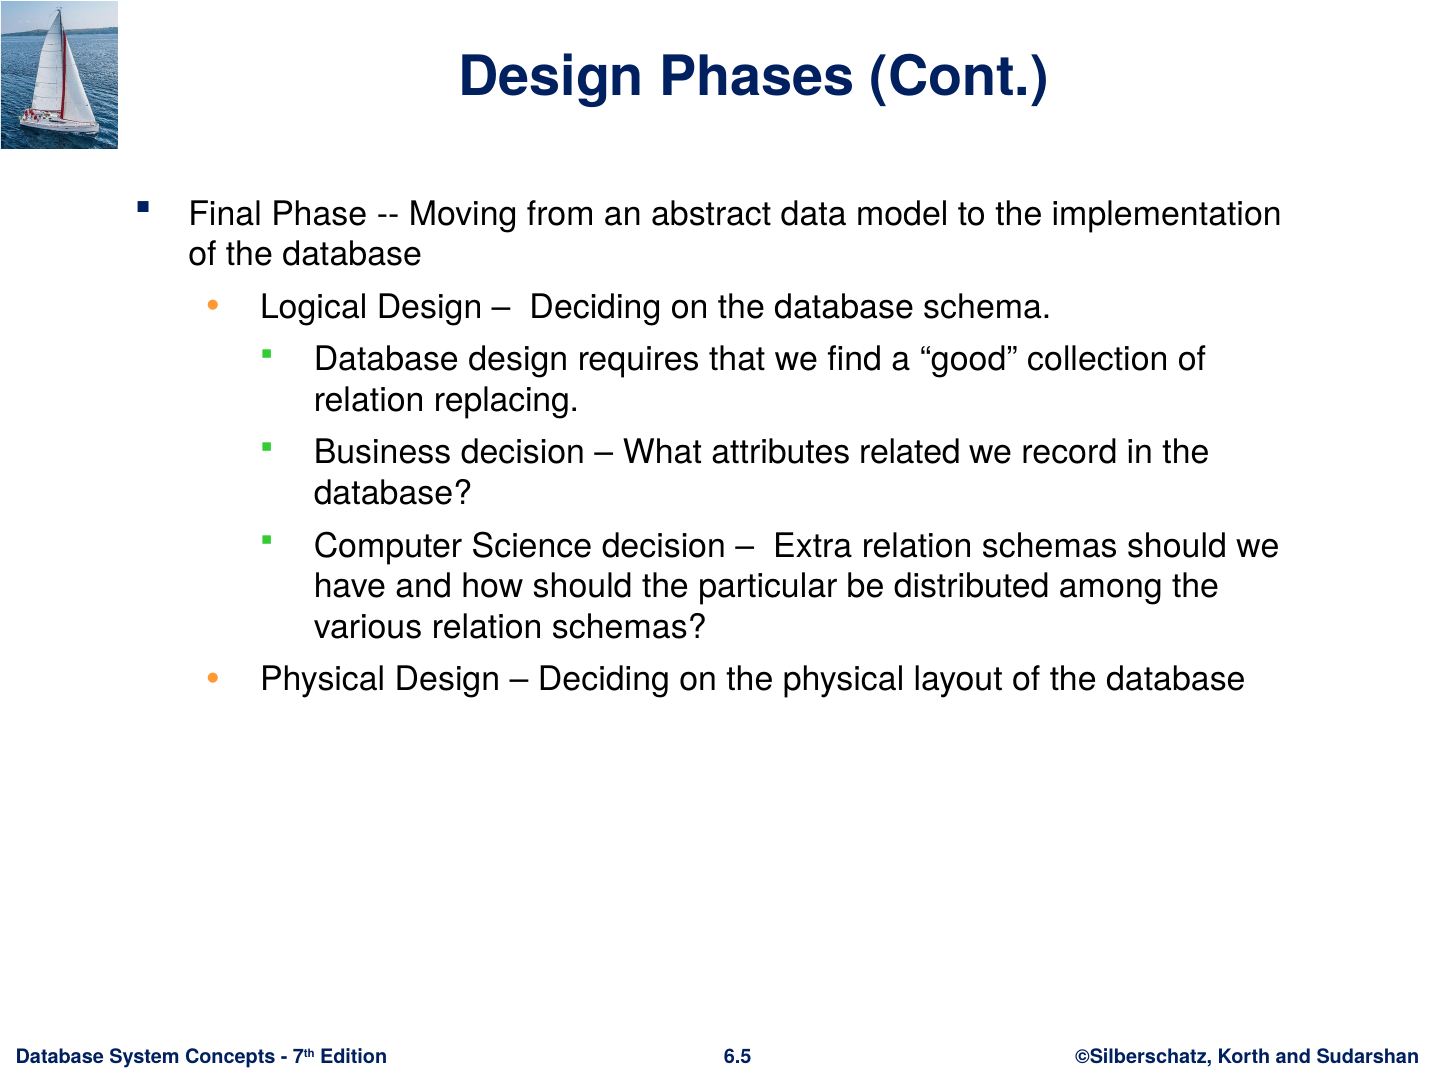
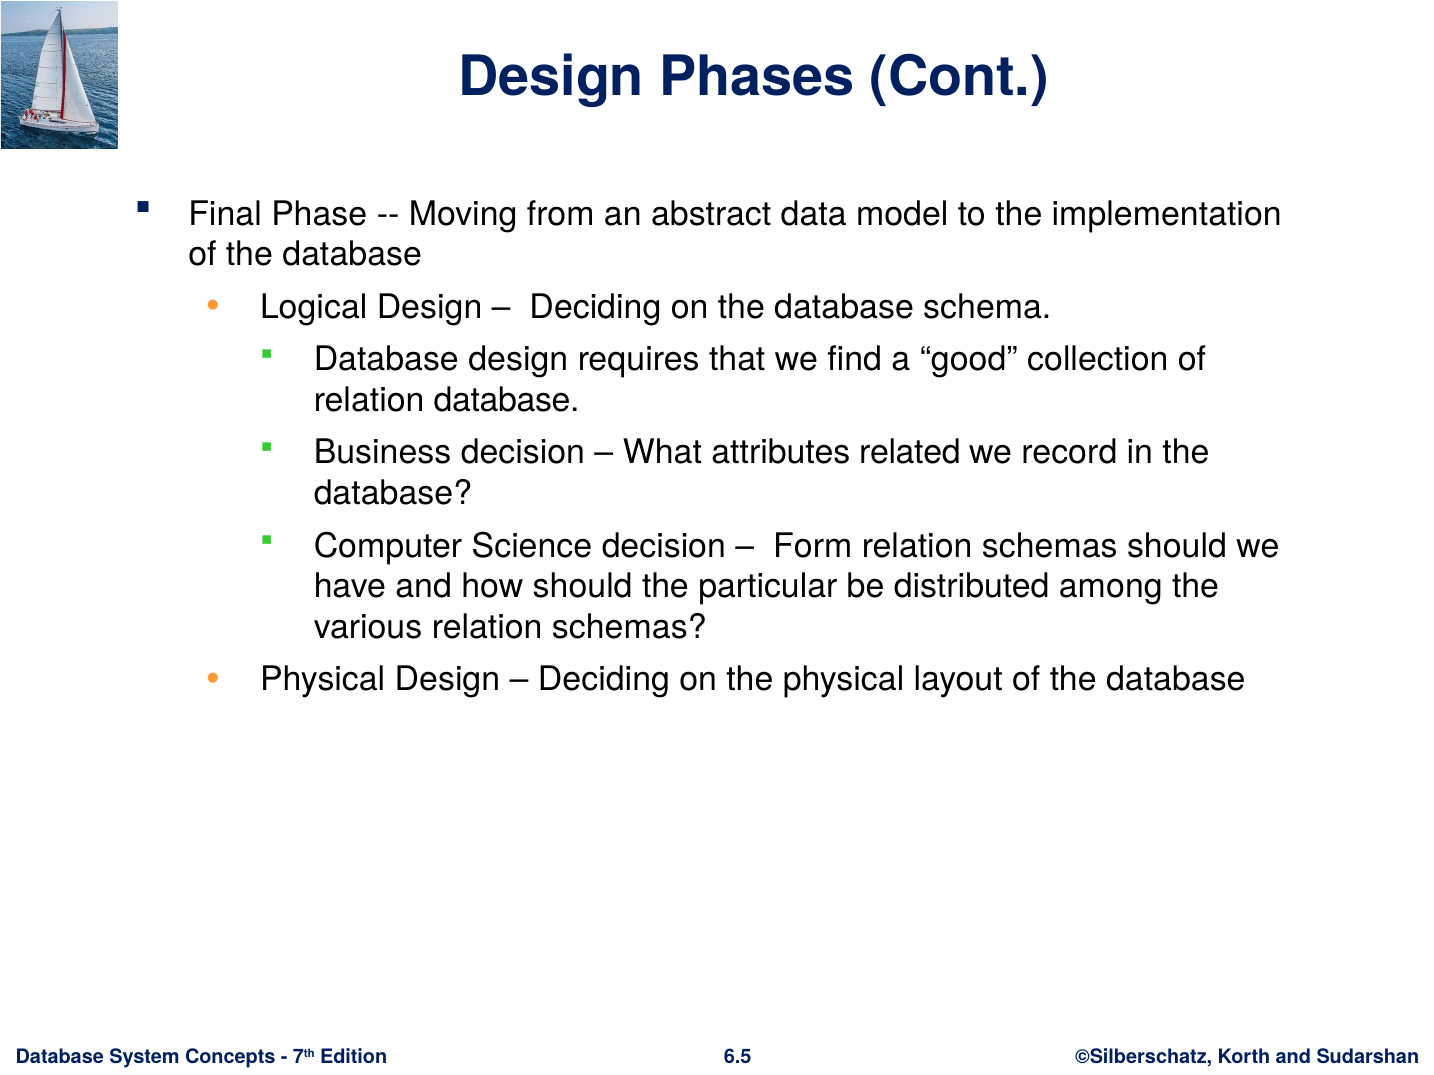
relation replacing: replacing -> database (507, 400)
Extra: Extra -> Form (813, 546)
